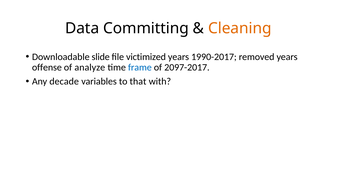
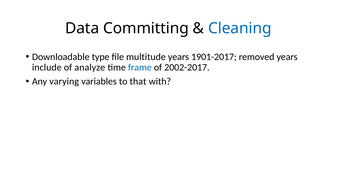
Cleaning colour: orange -> blue (240, 28)
slide: slide -> type (101, 57)
victimized: victimized -> multitude (146, 57)
1990-2017: 1990-2017 -> 1901-2017 (214, 57)
offense: offense -> include (47, 68)
2097-2017: 2097-2017 -> 2002-2017 (187, 68)
decade: decade -> varying (64, 82)
